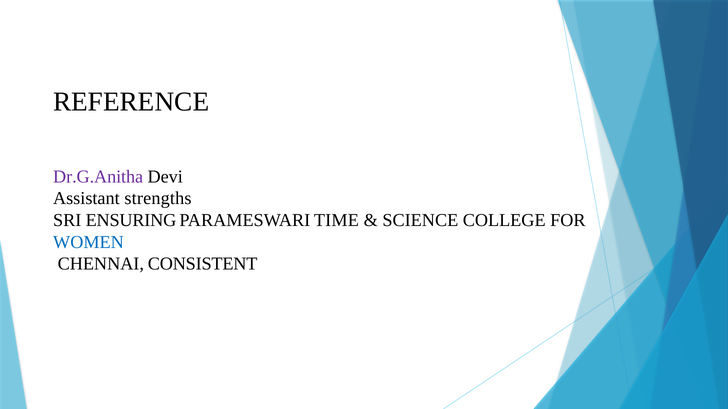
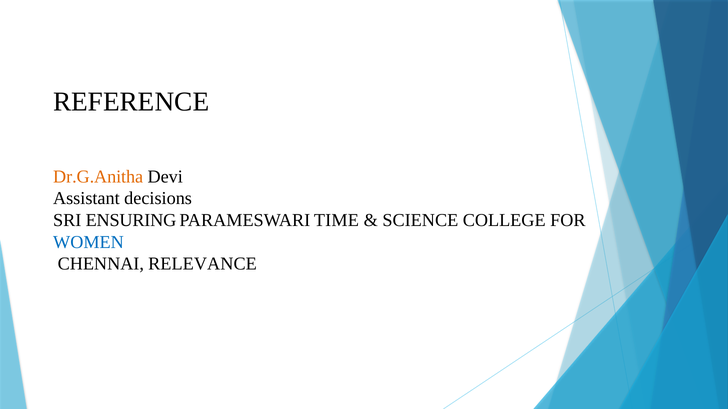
Dr.G.Anitha colour: purple -> orange (98, 177)
strengths: strengths -> decisions (158, 199)
CONSISTENT: CONSISTENT -> RELEVANCE (202, 264)
